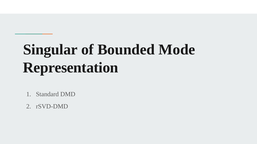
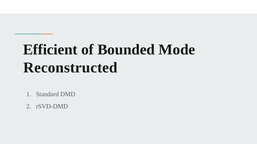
Singular: Singular -> Efficient (50, 50)
Representation: Representation -> Reconstructed (70, 68)
